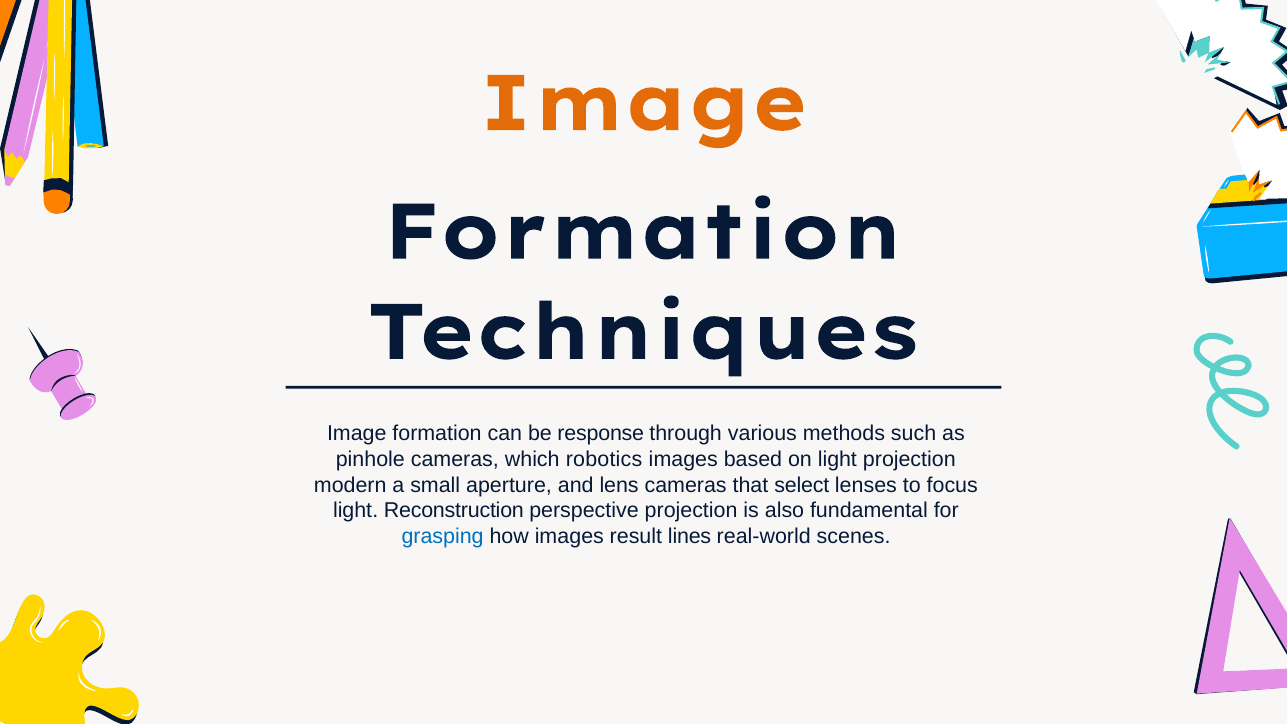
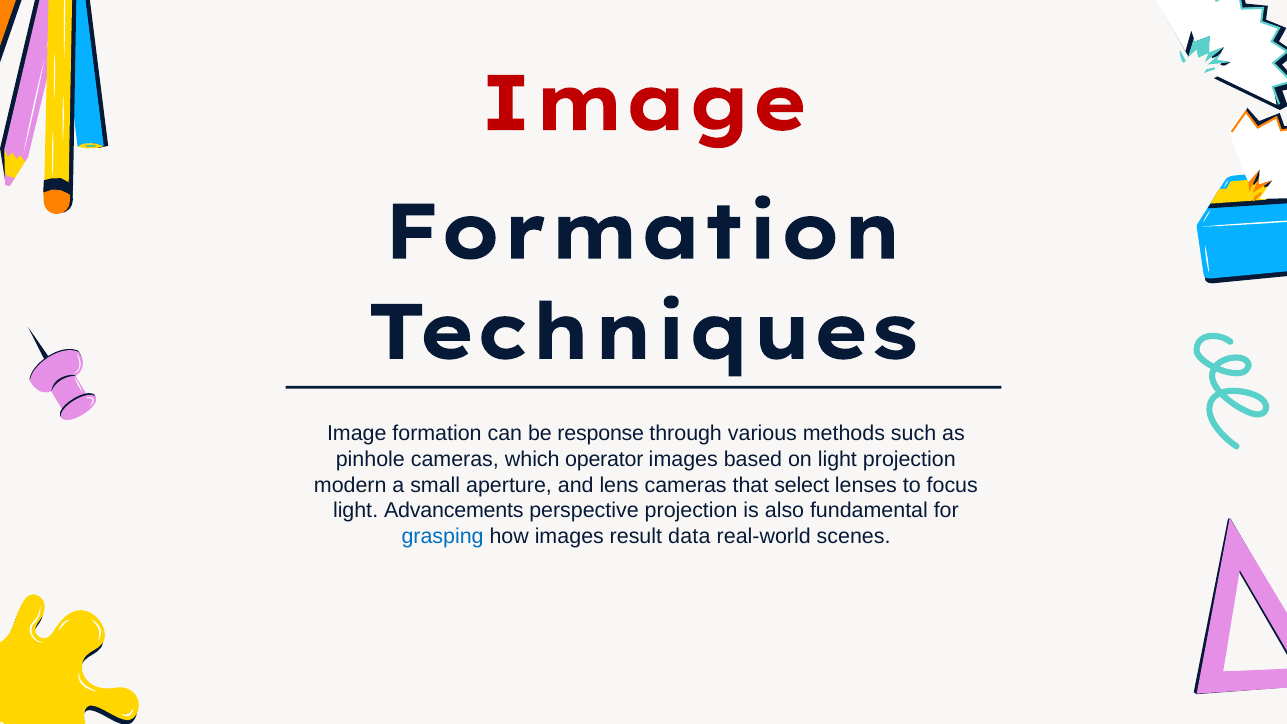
Image colour: orange -> red (643, 104)
robotics: robotics -> operator (604, 459)
Reconstruction: Reconstruction -> Advancements (454, 511)
lines: lines -> data (689, 536)
